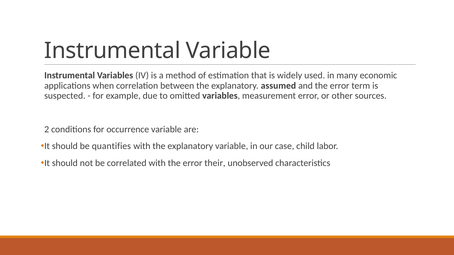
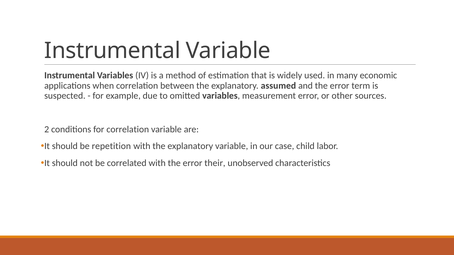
for occurrence: occurrence -> correlation (128, 130)
quantifies: quantifies -> repetition (111, 146)
